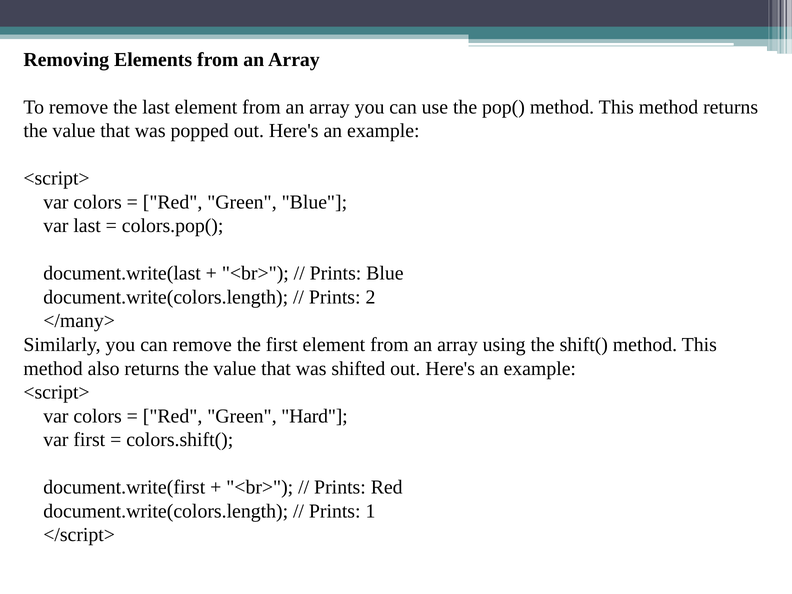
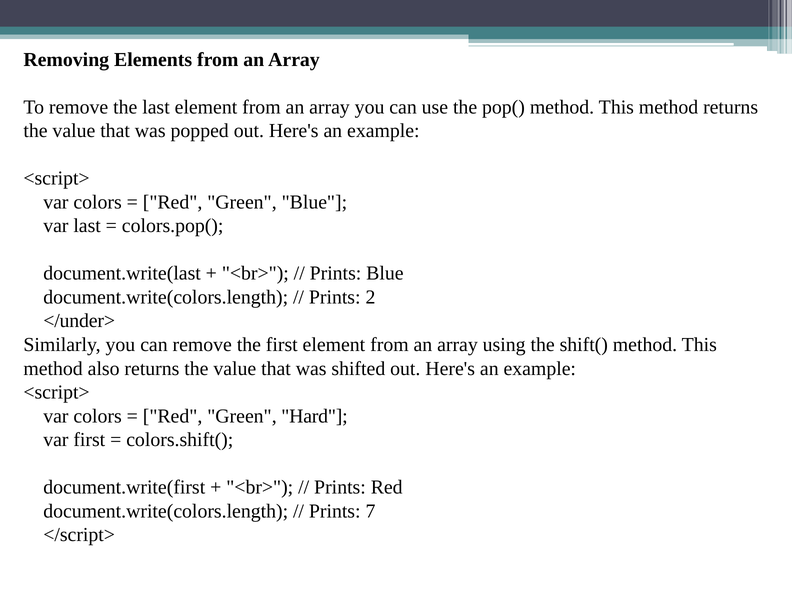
</many>: </many> -> </under> (79, 321)
1: 1 -> 7 (370, 511)
